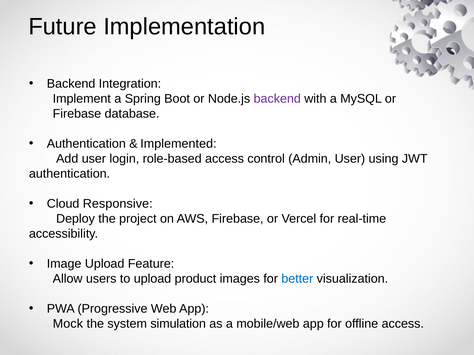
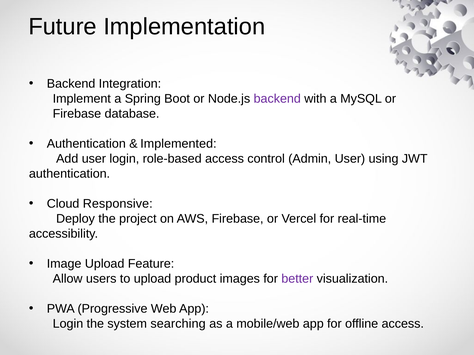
better colour: blue -> purple (297, 279)
Mock: Mock -> Login (68, 324)
simulation: simulation -> searching (178, 324)
